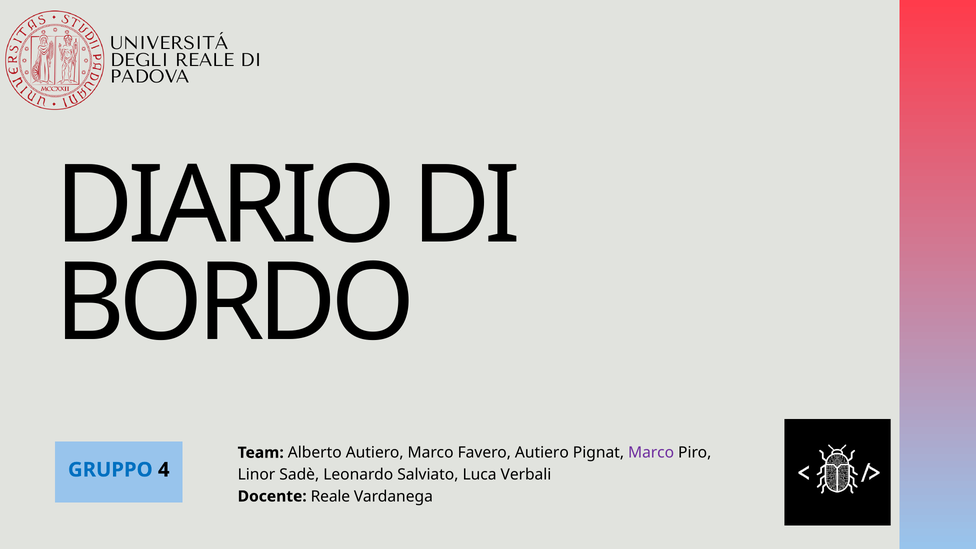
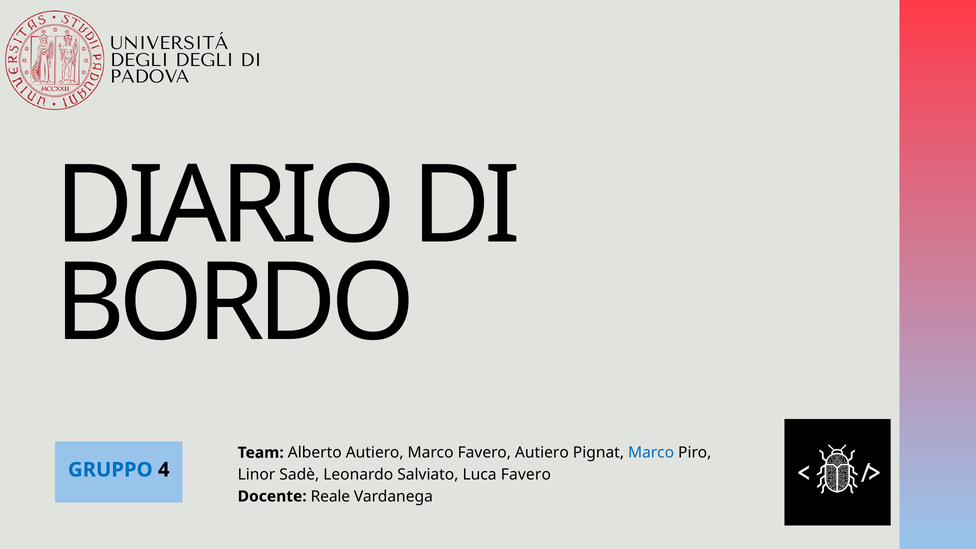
DEGLI REALE: REALE -> DEGLI (205, 60)
Marco colour: purple -> blue (651, 453)
Luca Verbali: Verbali -> Favero (526, 475)
